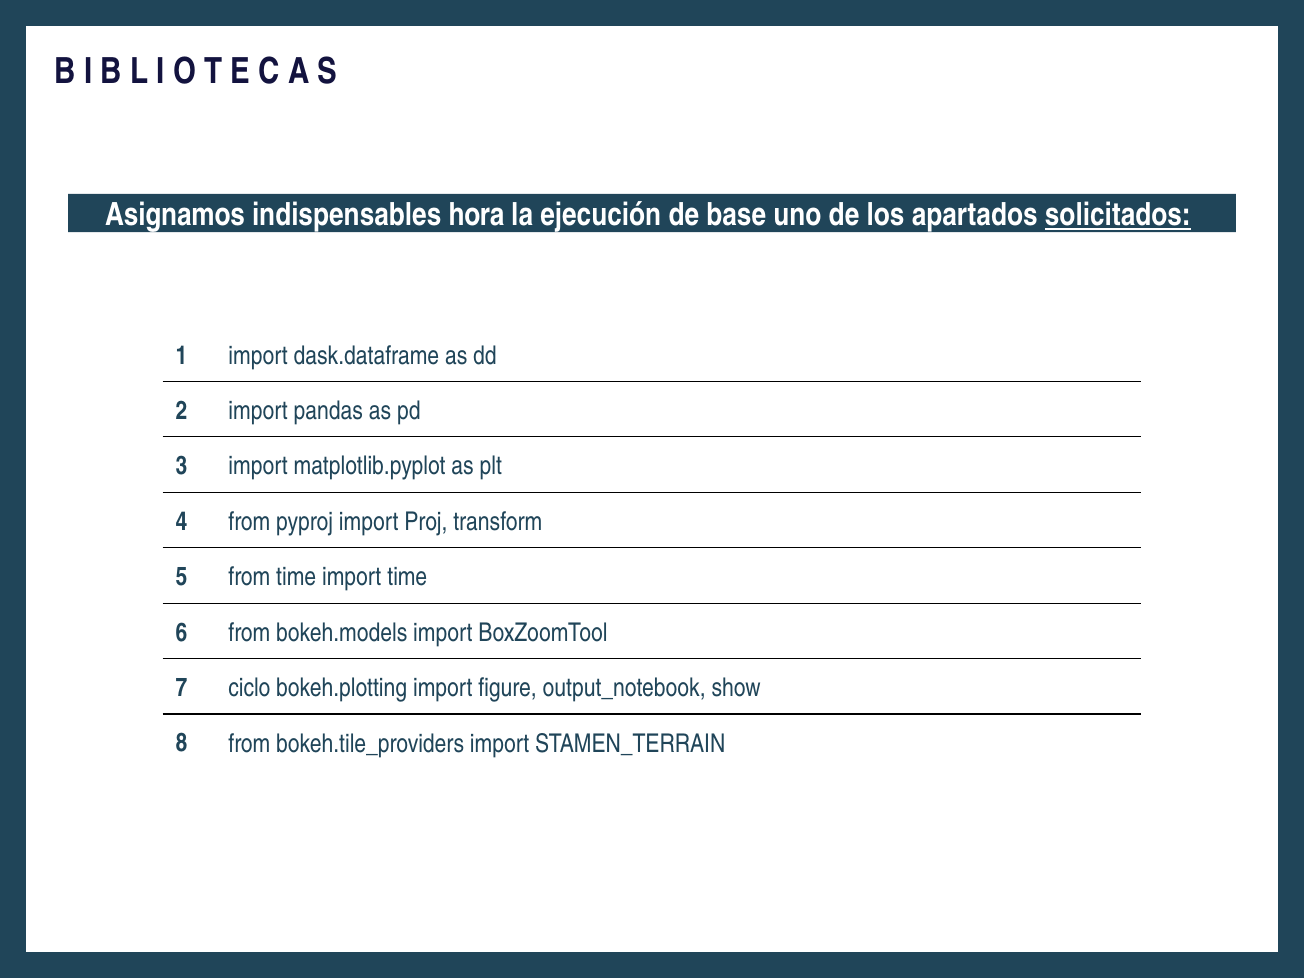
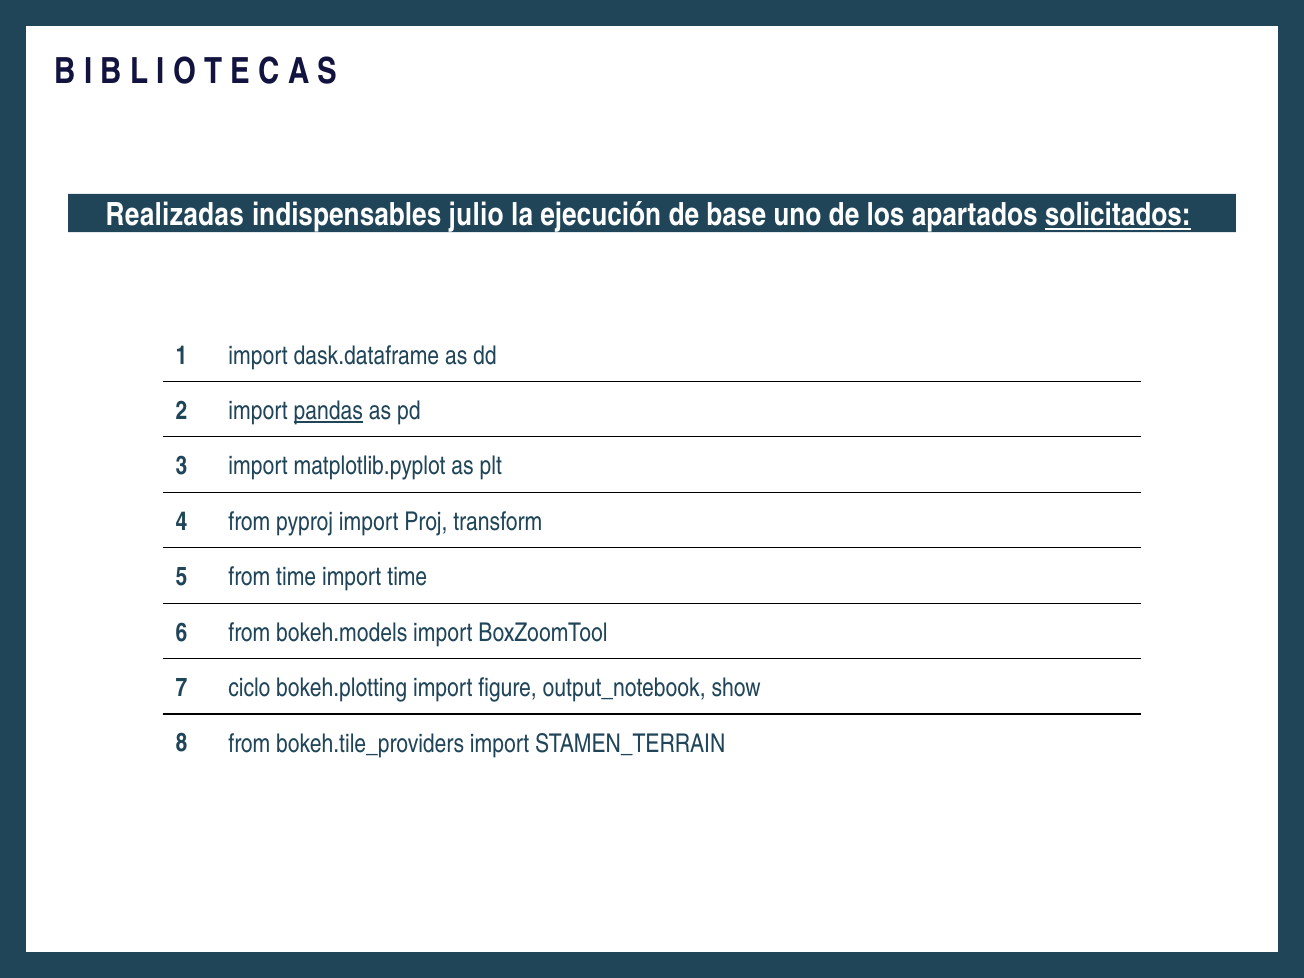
Asignamos: Asignamos -> Realizadas (175, 215)
hora: hora -> julio (476, 215)
pandas underline: none -> present (328, 411)
